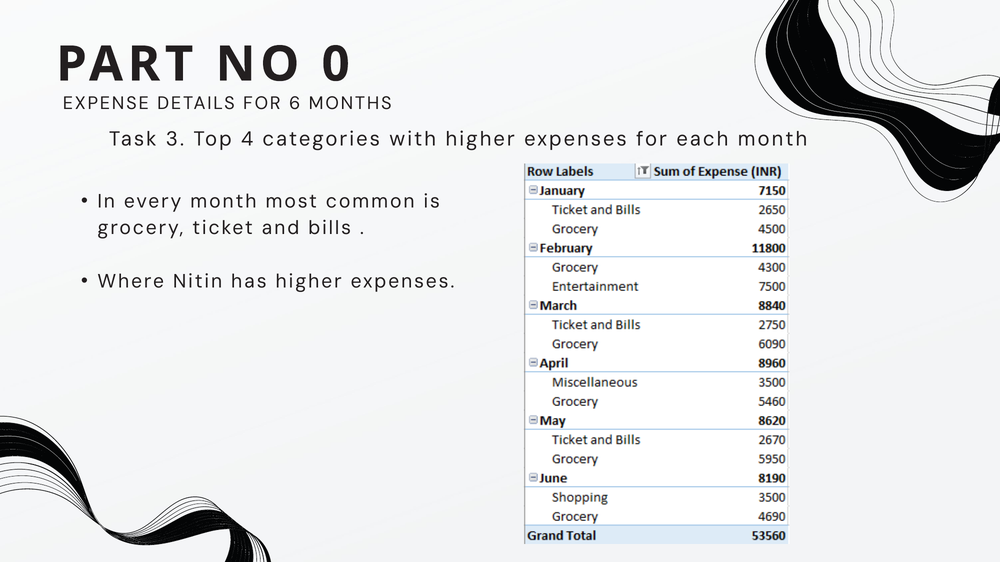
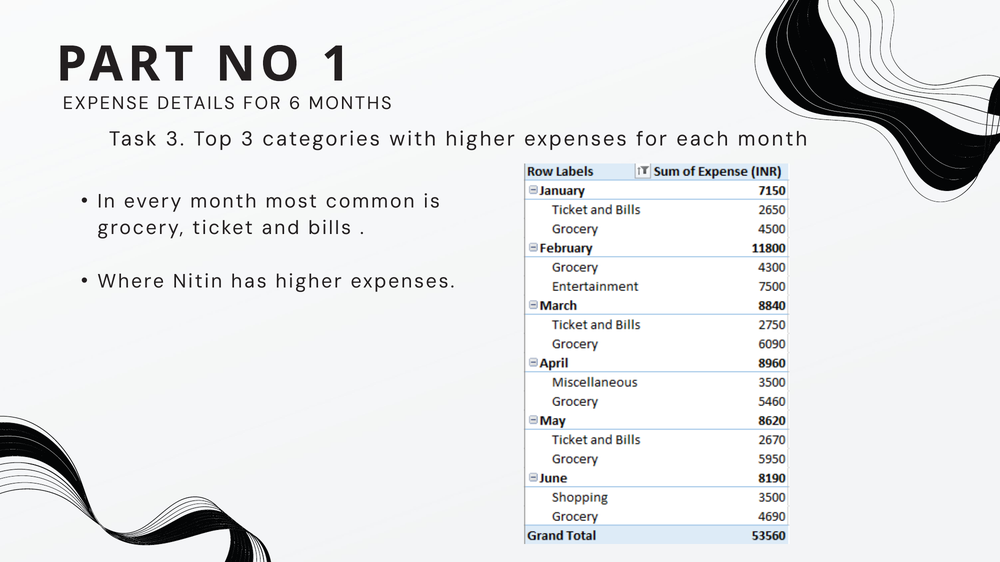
0: 0 -> 1 (336, 64)
Top 4: 4 -> 3 (247, 139)
